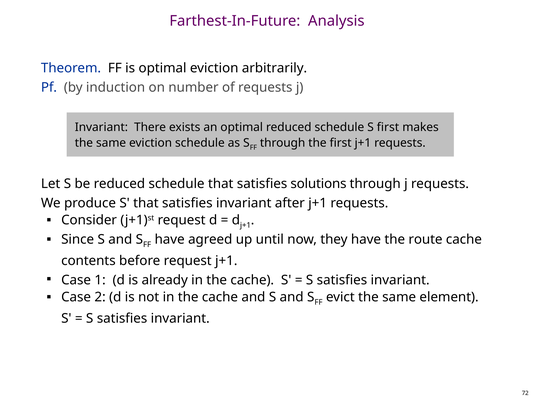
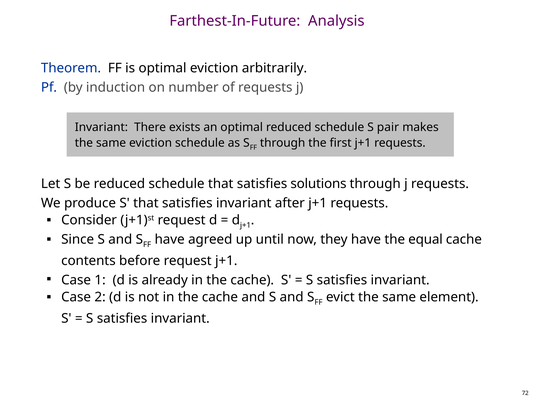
S first: first -> pair (388, 127)
route: route -> equal (426, 240)
